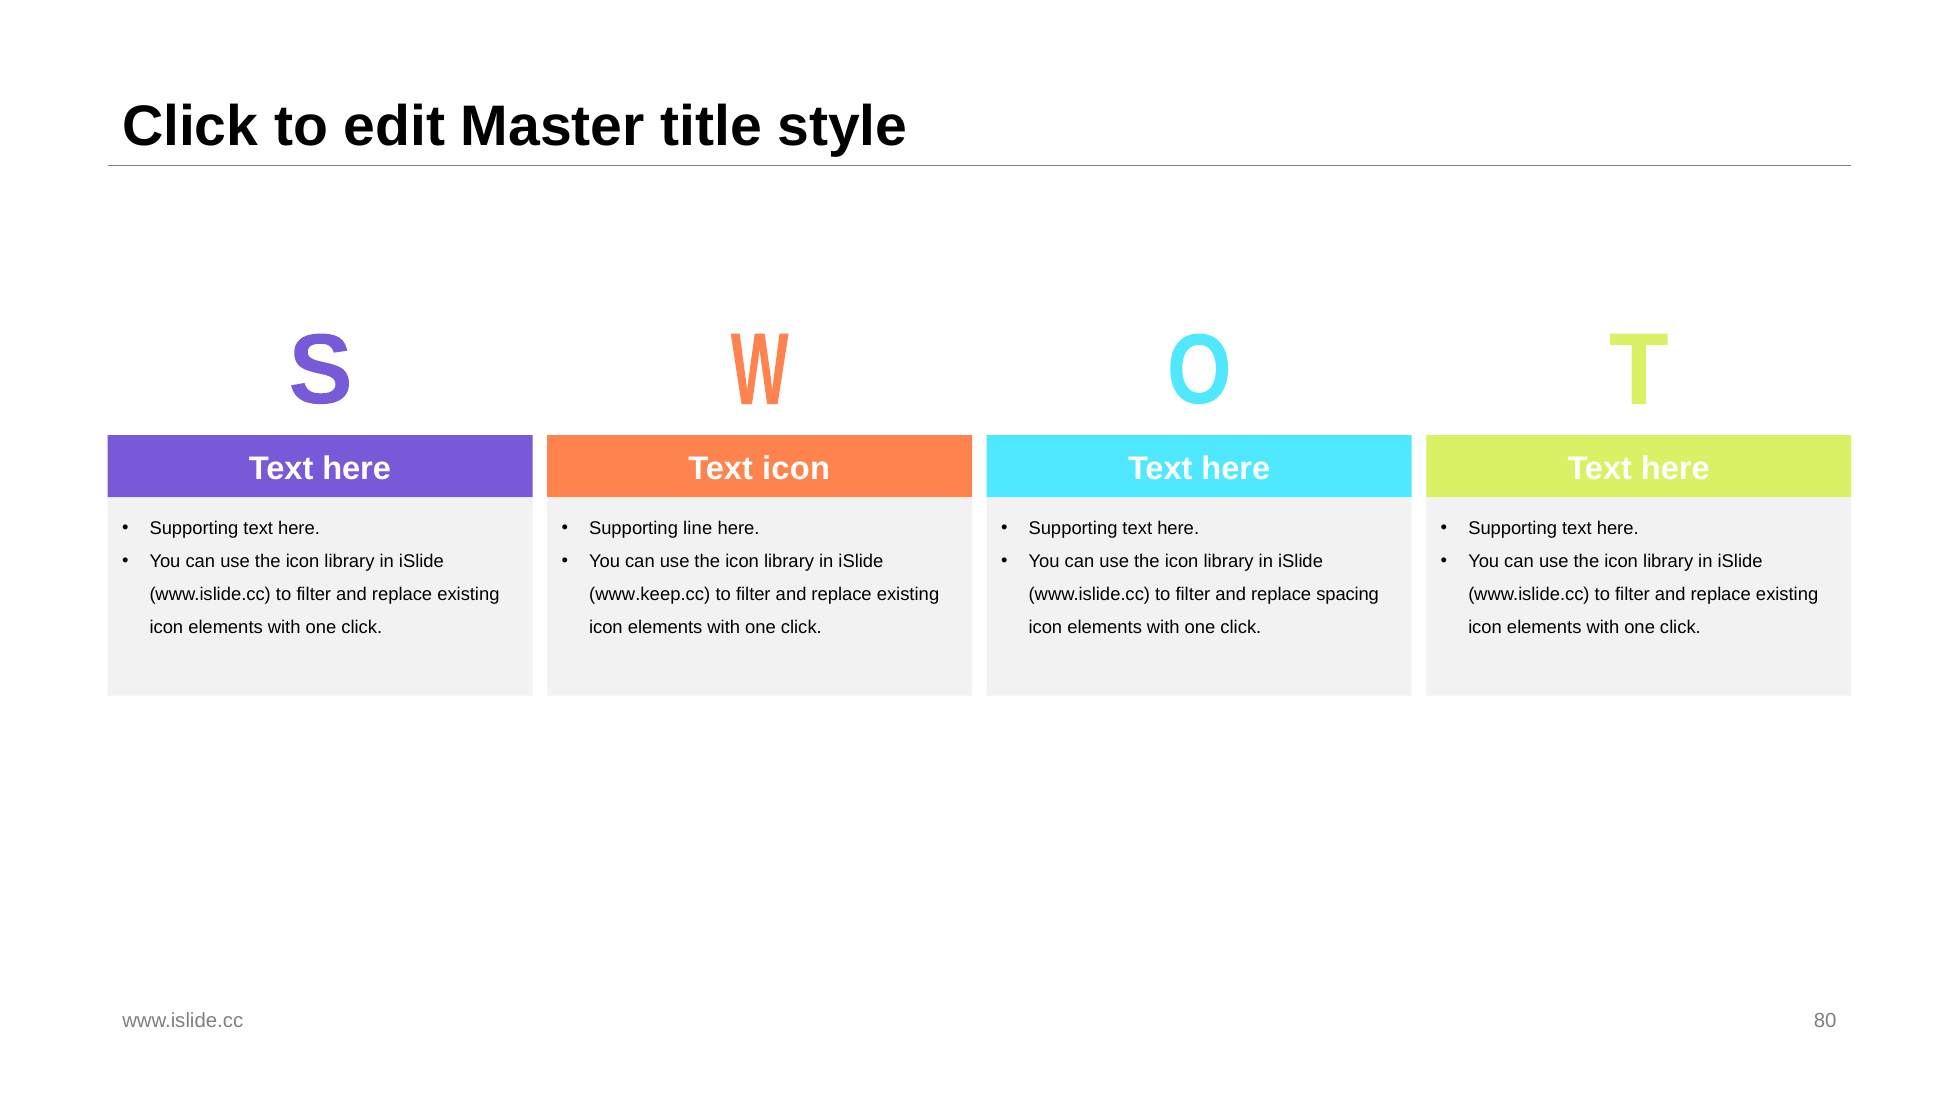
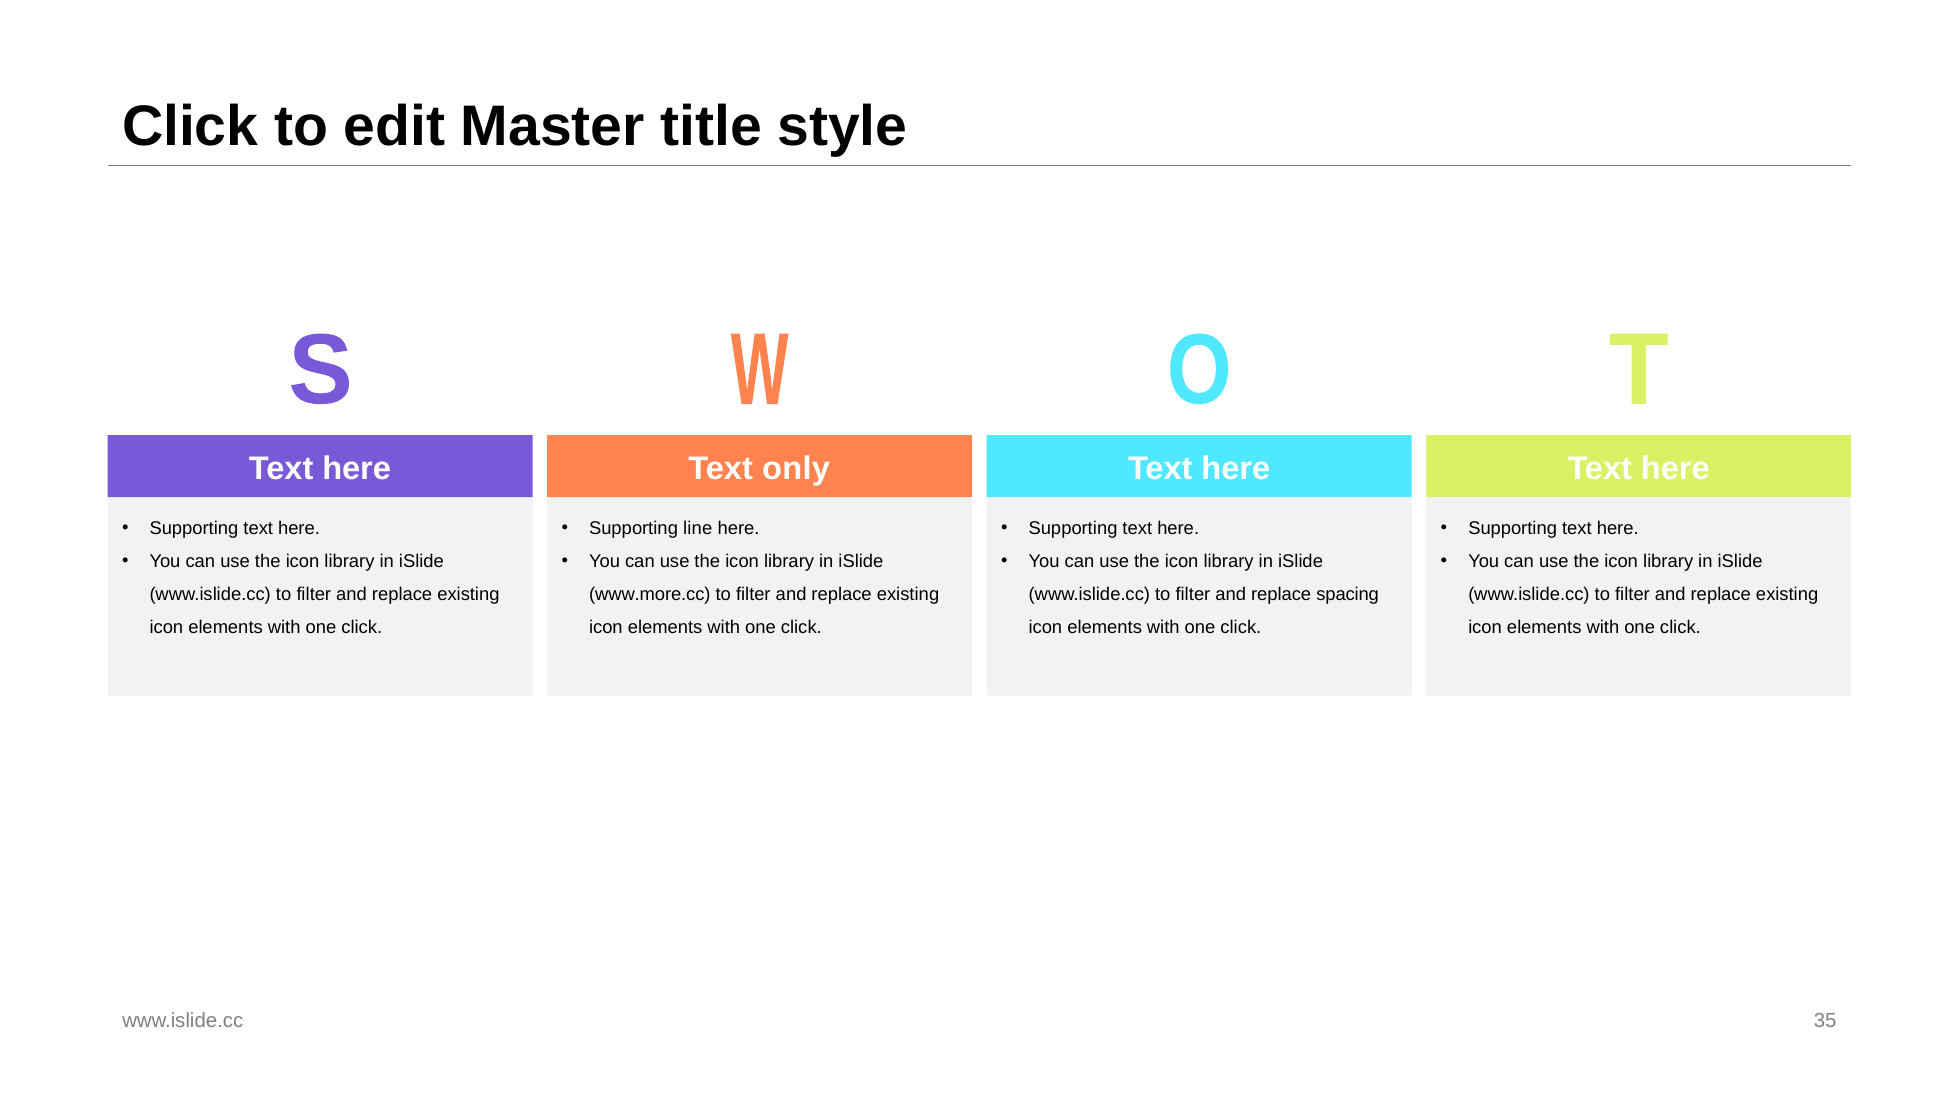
Text icon: icon -> only (796, 469)
www.keep.cc: www.keep.cc -> www.more.cc (650, 594)
80: 80 -> 35 (1825, 1021)
